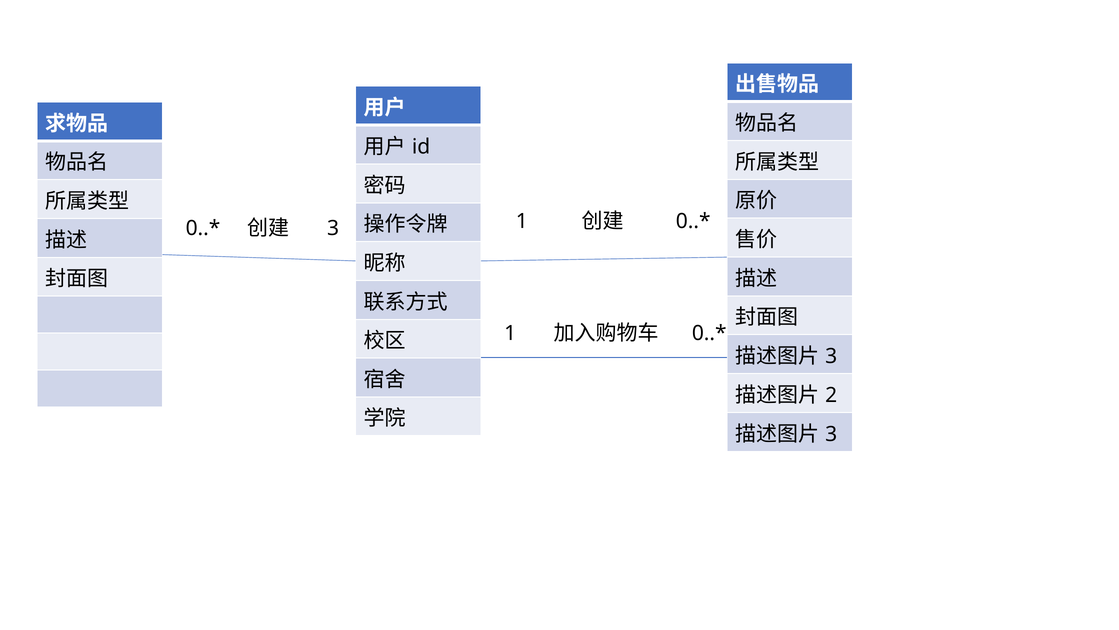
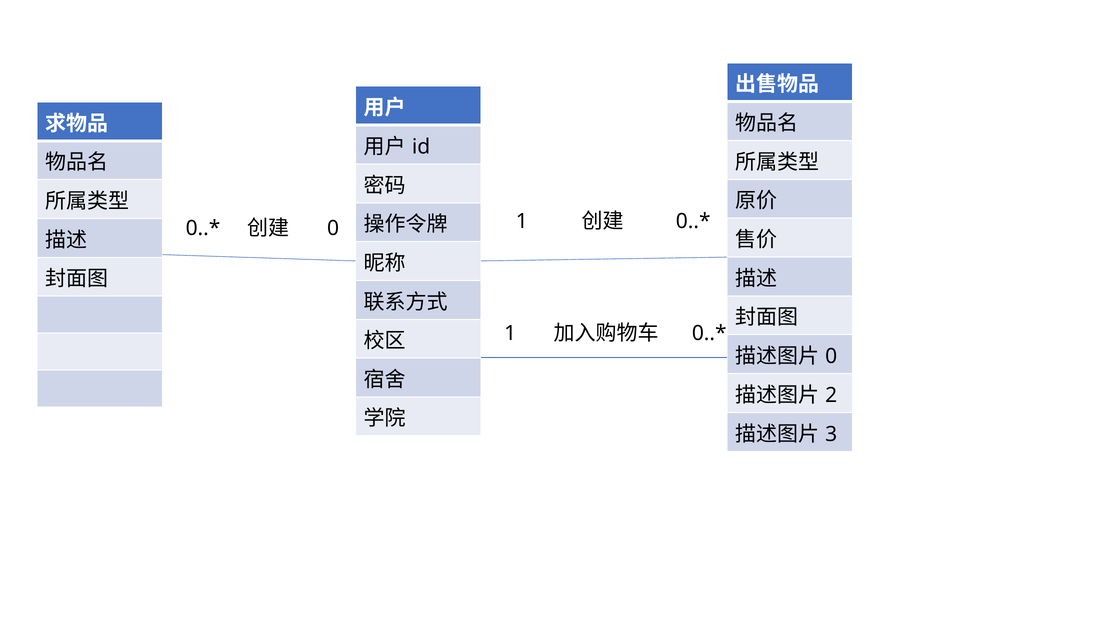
3: 3 -> 0 (333, 228)
3: 3 -> 0 (831, 356)
